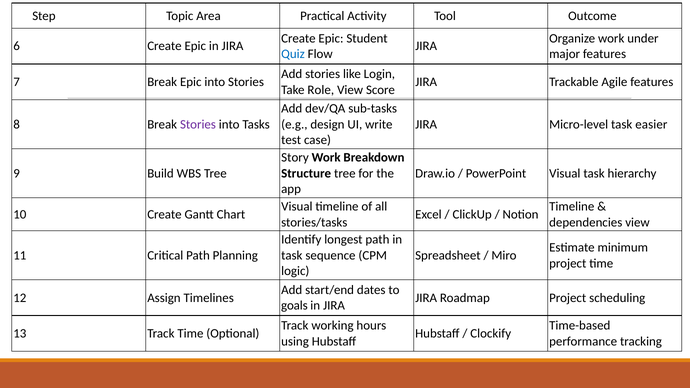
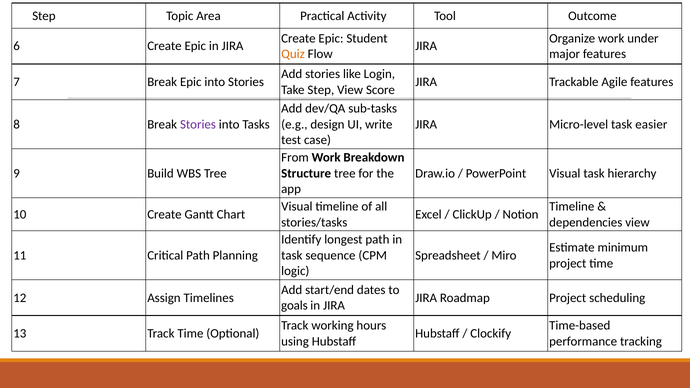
Quiz colour: blue -> orange (293, 54)
Role: Role -> Step (321, 90)
Story: Story -> From (295, 158)
